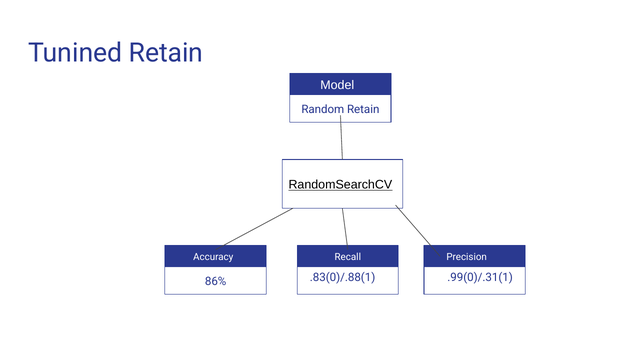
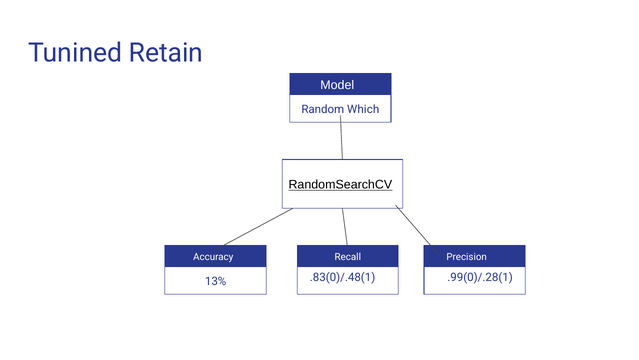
Random Retain: Retain -> Which (363, 109)
.83(0)/.88(1: .83(0)/.88(1 -> .83(0)/.48(1 (343, 277)
.99(0)/.31(1: .99(0)/.31(1 -> .99(0)/.28(1 (480, 277)
86%: 86% -> 13% (216, 281)
